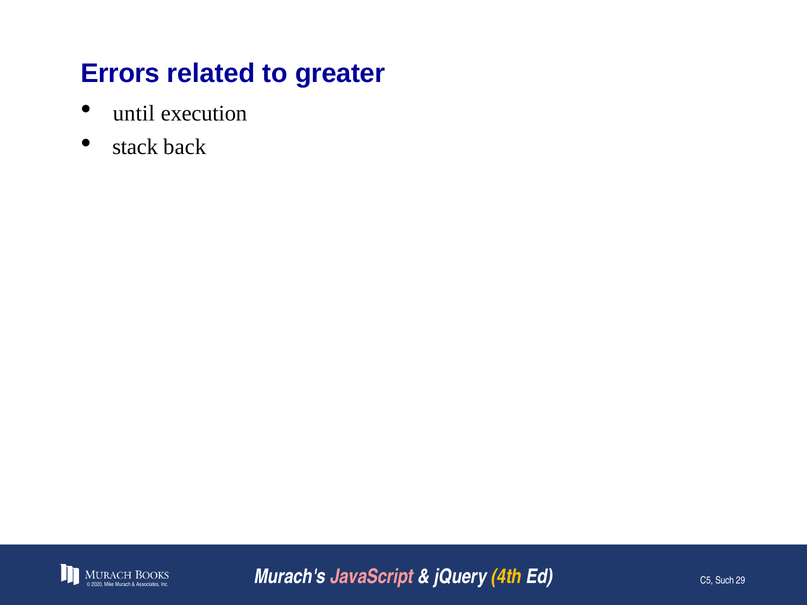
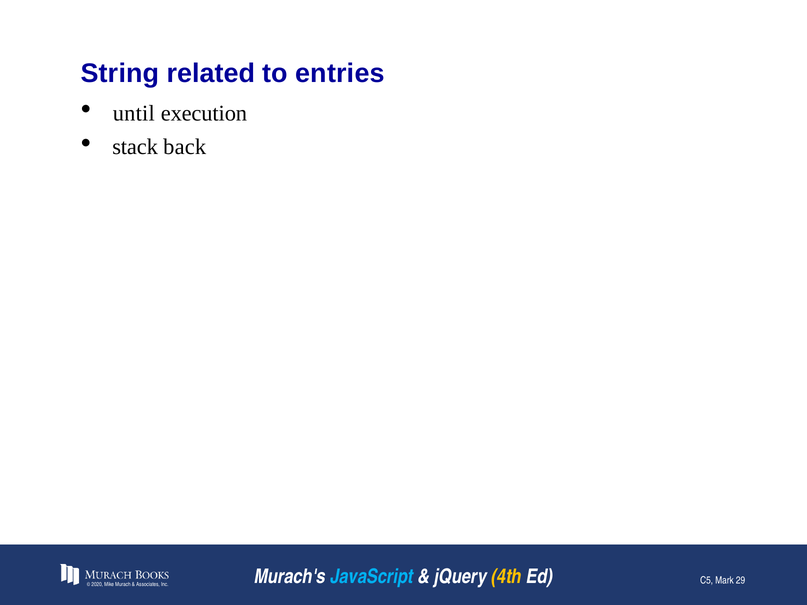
Errors: Errors -> String (120, 73)
greater: greater -> entries (340, 73)
JavaScript colour: pink -> light blue (372, 577)
Such: Such -> Mark (725, 581)
